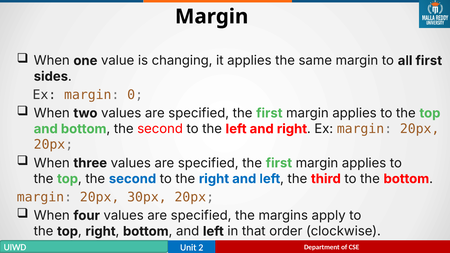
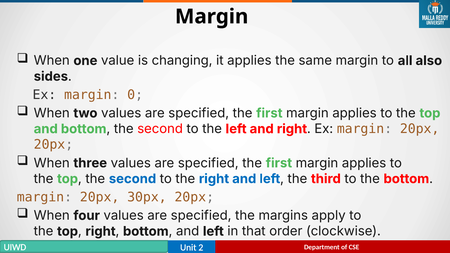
all first: first -> also (429, 61)
